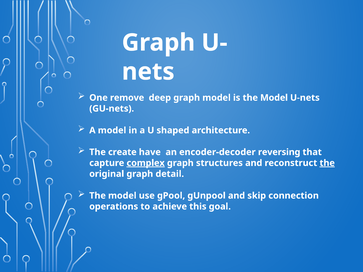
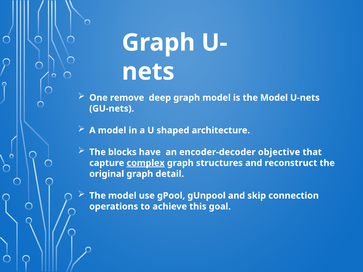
create: create -> blocks (122, 152)
reversing: reversing -> objective (279, 152)
the underline: present -> none (327, 163)
